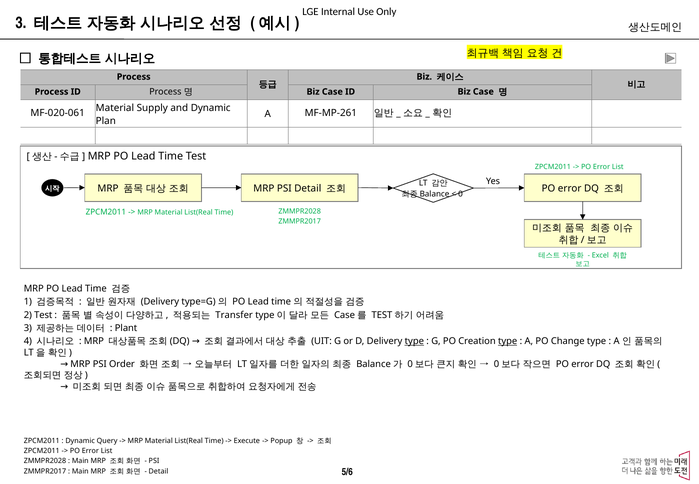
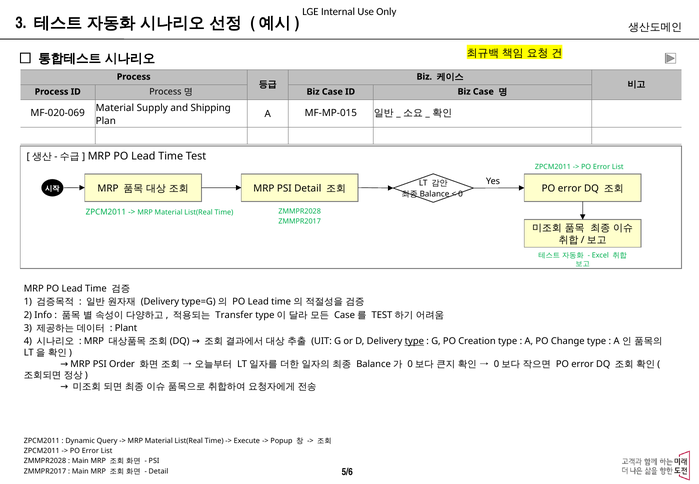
and Dynamic: Dynamic -> Shipping (211, 108)
MF-020-061: MF-020-061 -> MF-020-069 (58, 113)
MF-MP-261: MF-MP-261 -> MF-MP-015 (331, 113)
2 Test: Test -> Info (43, 315)
type underline: present -> none (508, 341)
